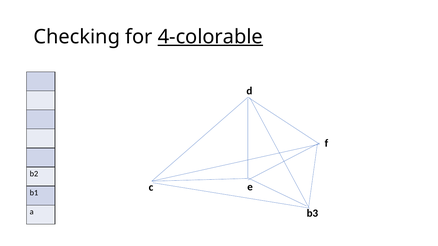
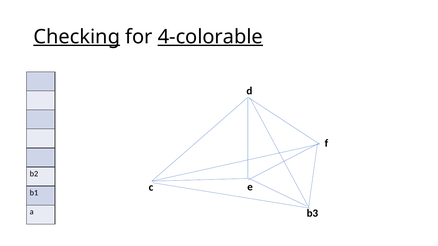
Checking underline: none -> present (77, 37)
